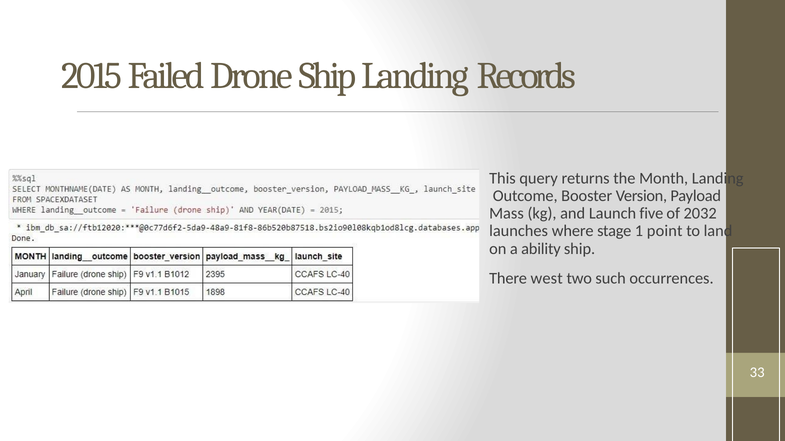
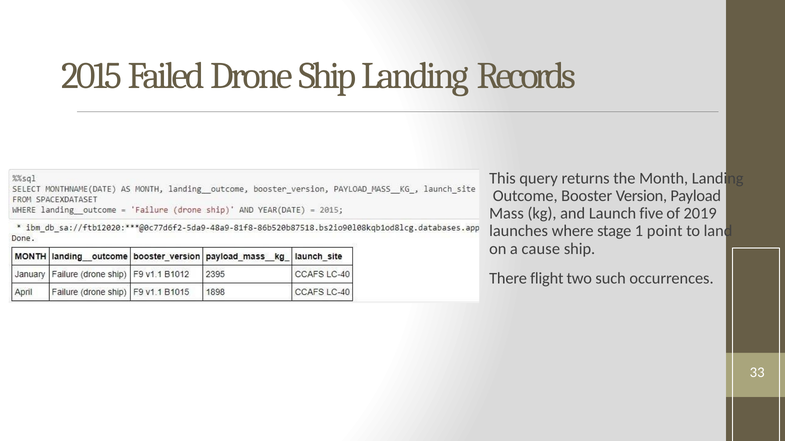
2032: 2032 -> 2019 (700, 214)
ability: ability -> cause (541, 249)
west: west -> flight (547, 279)
